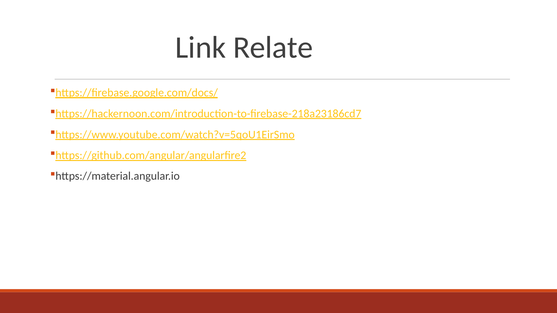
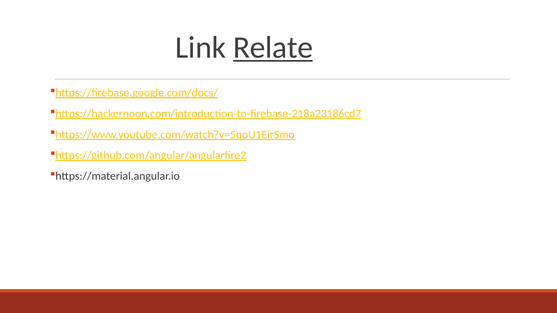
Relate underline: none -> present (273, 47)
